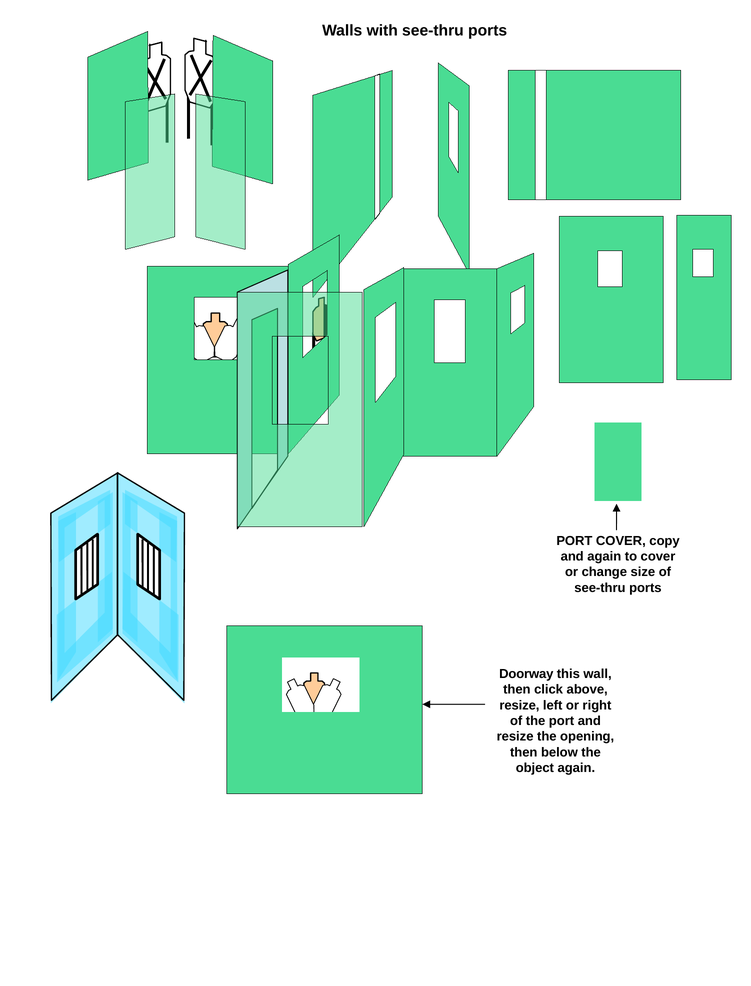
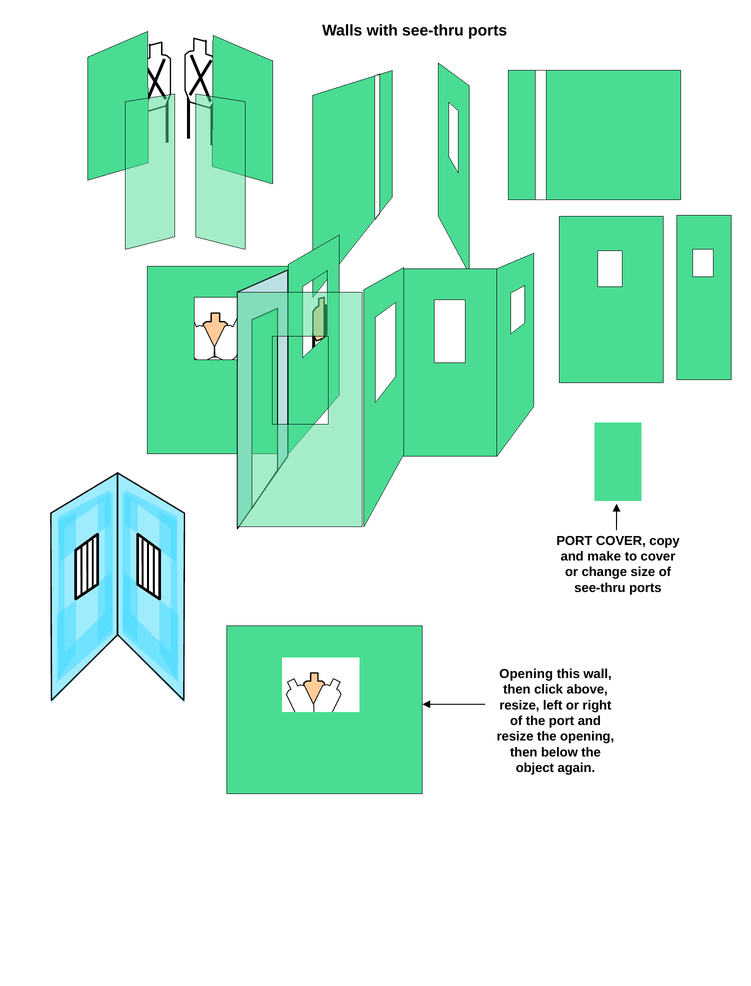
and again: again -> make (604, 556)
Doorway: Doorway -> Opening (526, 674)
